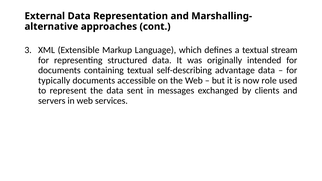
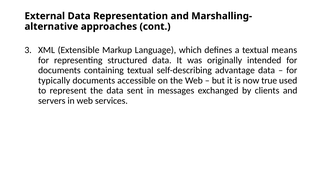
stream: stream -> means (284, 50)
role: role -> true (269, 81)
